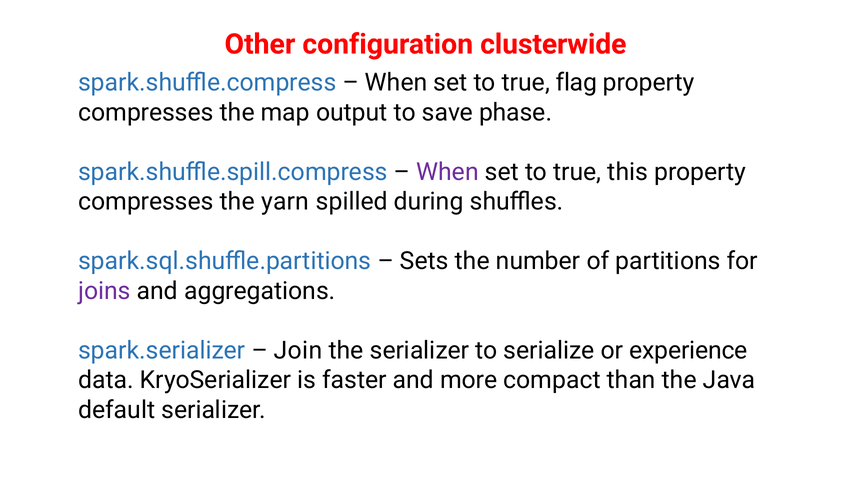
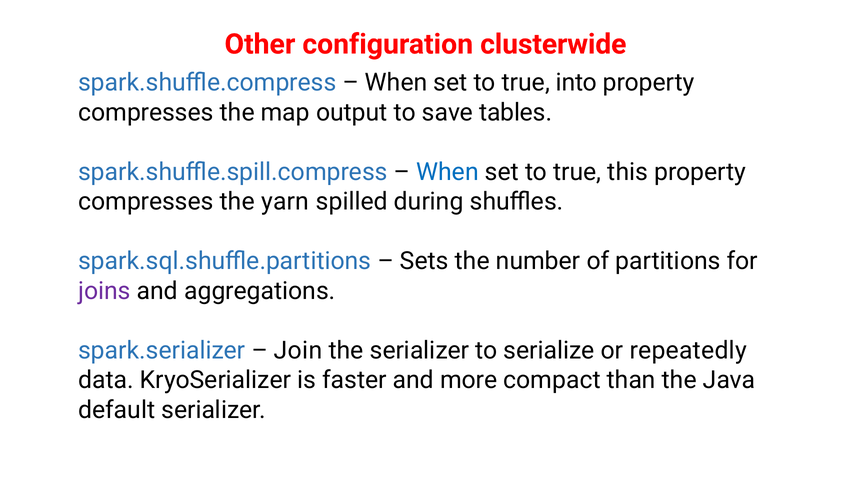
flag: flag -> into (576, 83)
phase: phase -> tables (516, 113)
When colour: purple -> blue (448, 172)
experience: experience -> repeatedly (688, 351)
